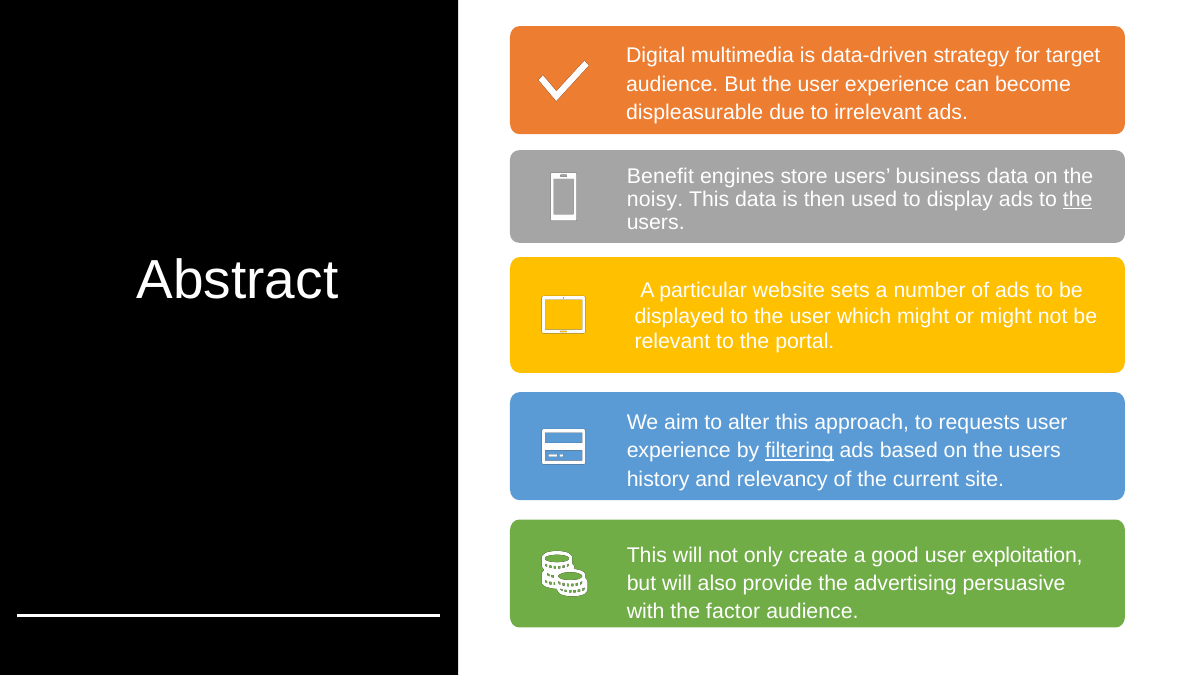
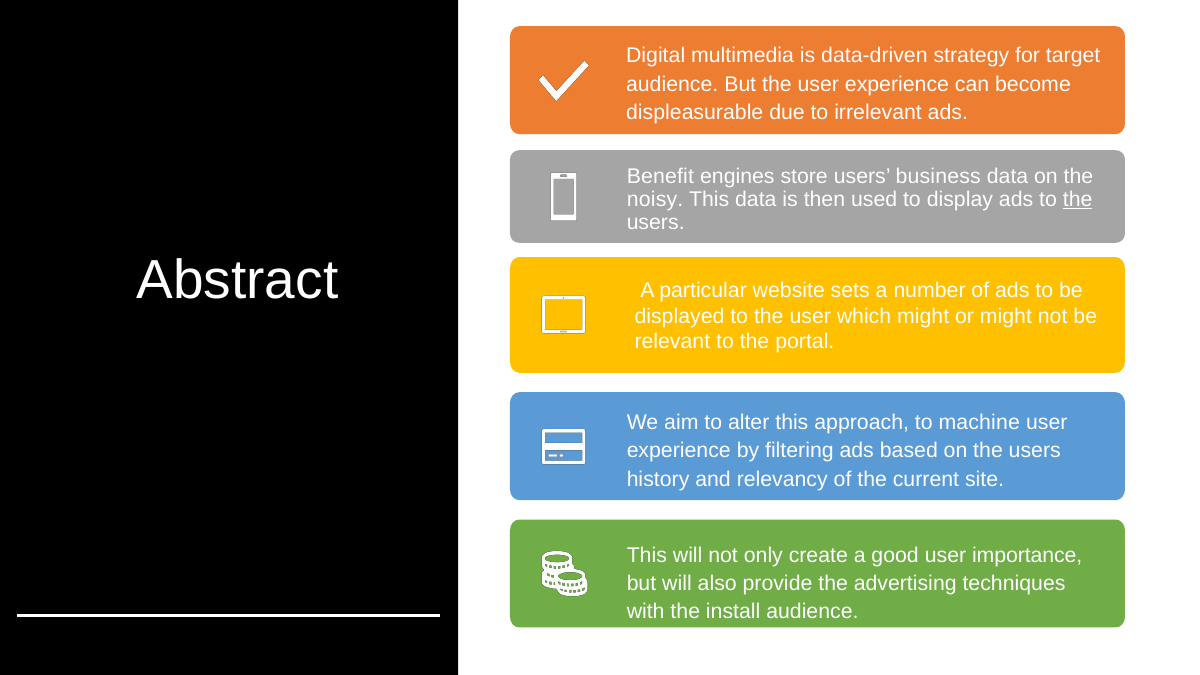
requests: requests -> machine (979, 423)
filtering underline: present -> none (799, 451)
exploitation: exploitation -> importance (1027, 555)
persuasive: persuasive -> techniques (1014, 583)
factor: factor -> install (733, 612)
